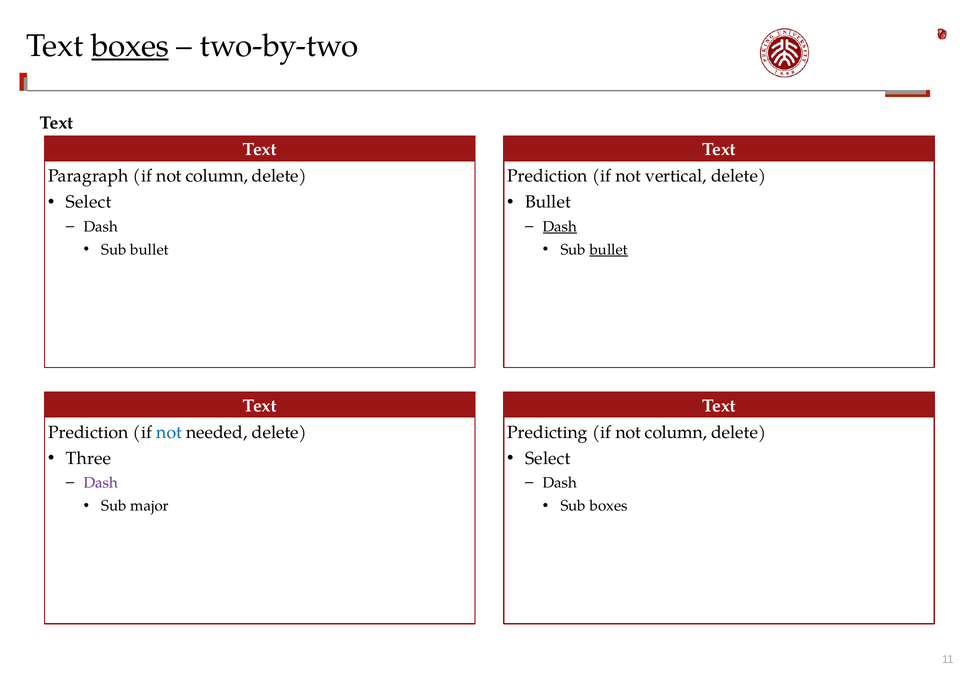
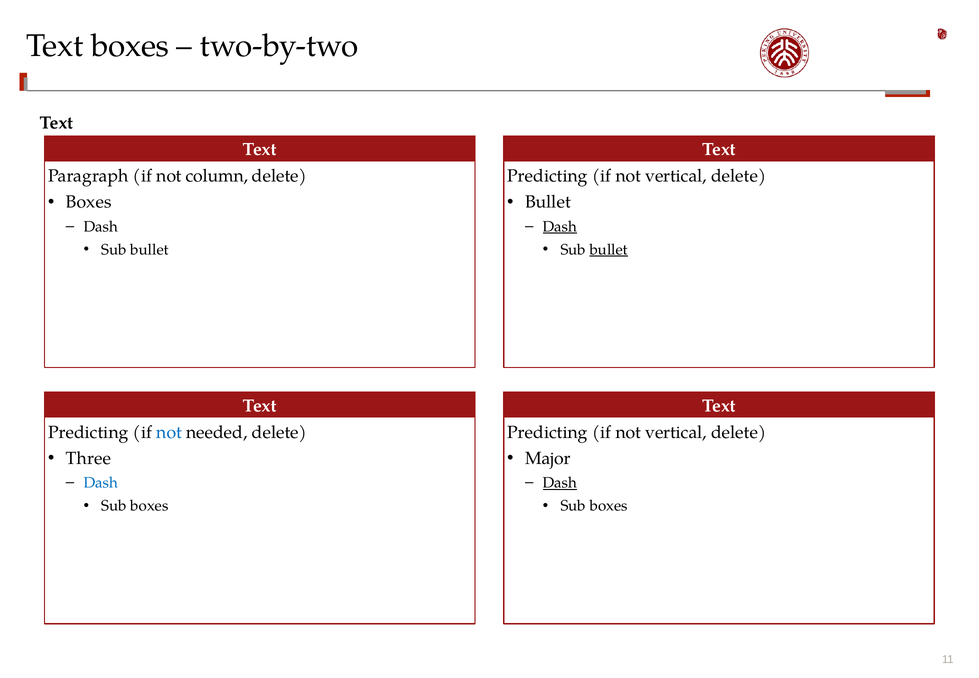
boxes underline: present -> none (130, 46)
Prediction: Prediction -> Predicting (547, 176)
Select: Select -> Boxes (89, 202)
Prediction: Prediction -> Predicting (88, 432)
column: column -> vertical (676, 432)
Select: Select -> Major (548, 458)
Dash colour: purple -> blue (101, 483)
Dash underline: none -> present (560, 483)
major: major -> boxes (150, 506)
